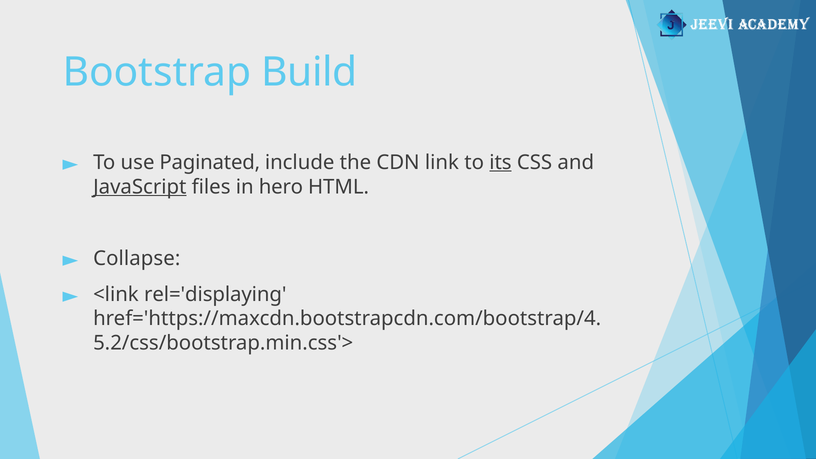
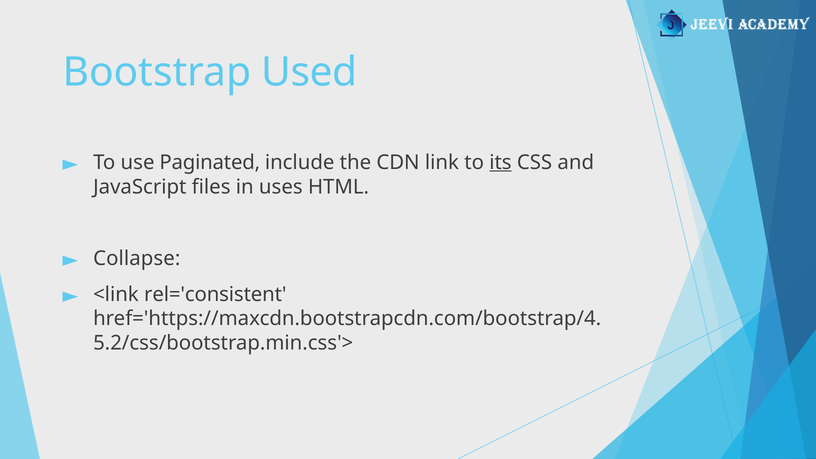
Build: Build -> Used (309, 72)
JavaScript underline: present -> none (140, 187)
hero: hero -> uses (281, 187)
rel='displaying: rel='displaying -> rel='consistent (215, 294)
